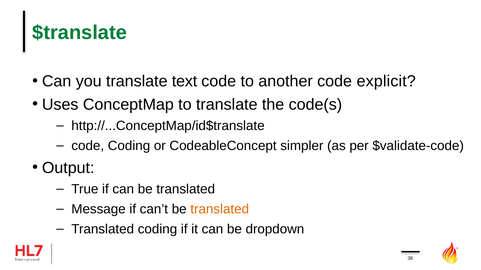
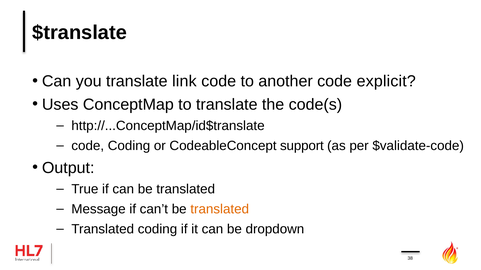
$translate colour: green -> black (80, 33)
text: text -> link (184, 81)
simpler: simpler -> support (302, 146)
